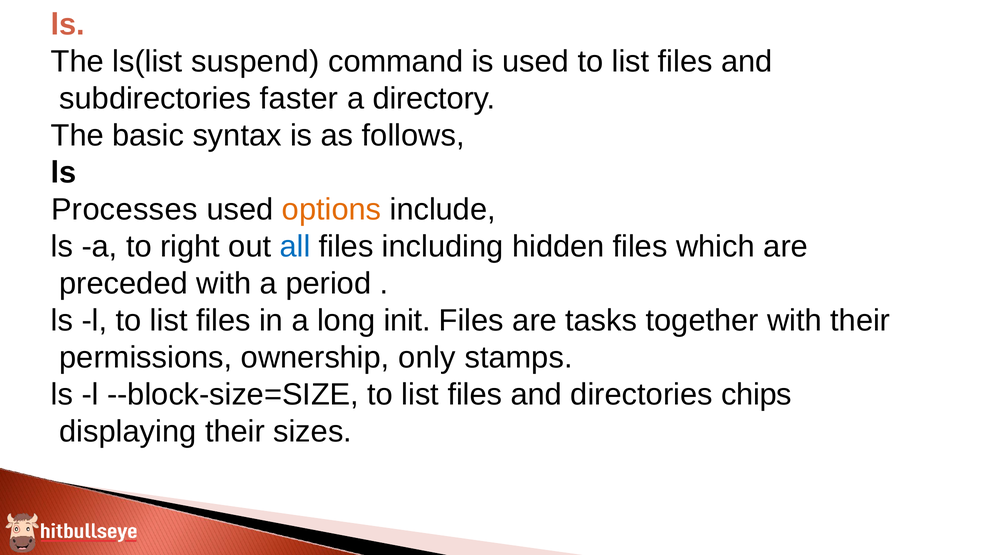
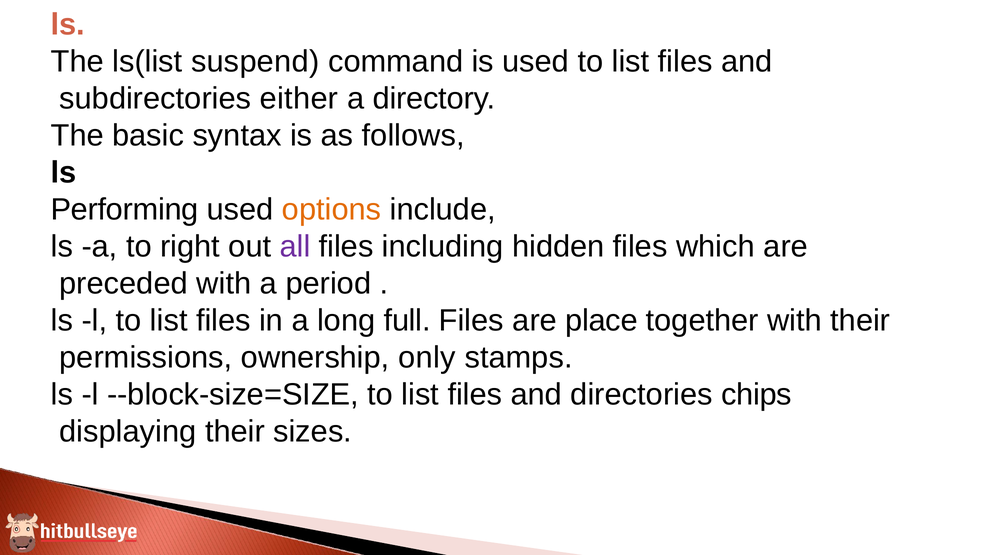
faster: faster -> either (299, 99)
Processes: Processes -> Performing (125, 210)
all colour: blue -> purple (295, 247)
init: init -> full (407, 321)
tasks: tasks -> place (601, 321)
